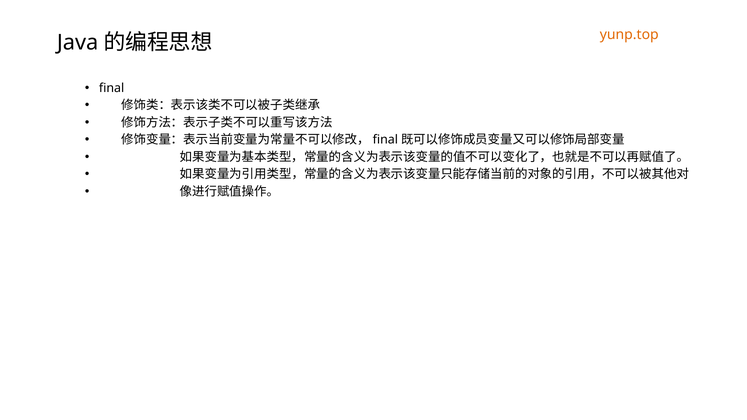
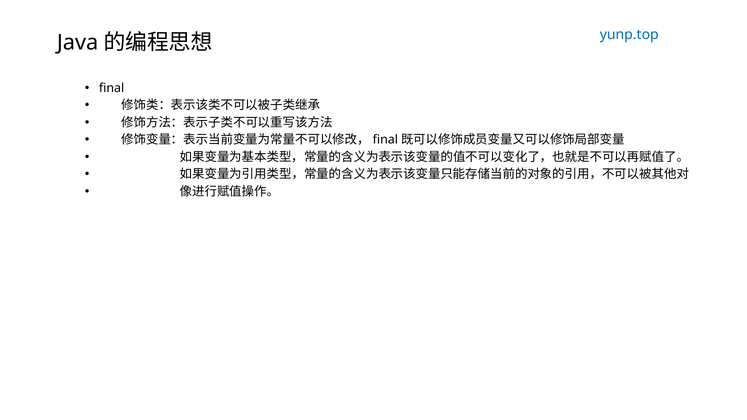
yunp.top colour: orange -> blue (629, 34)
